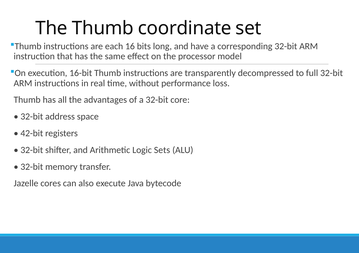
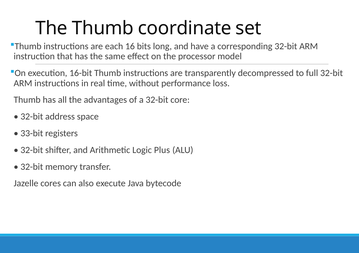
42-bit: 42-bit -> 33-bit (32, 134)
Sets: Sets -> Plus (162, 150)
